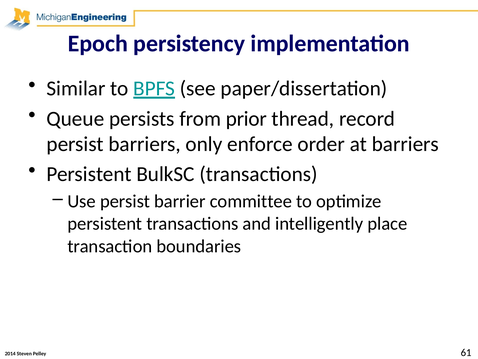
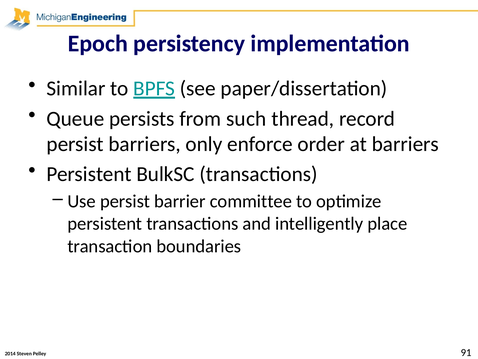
prior: prior -> such (246, 119)
61: 61 -> 91 (466, 352)
